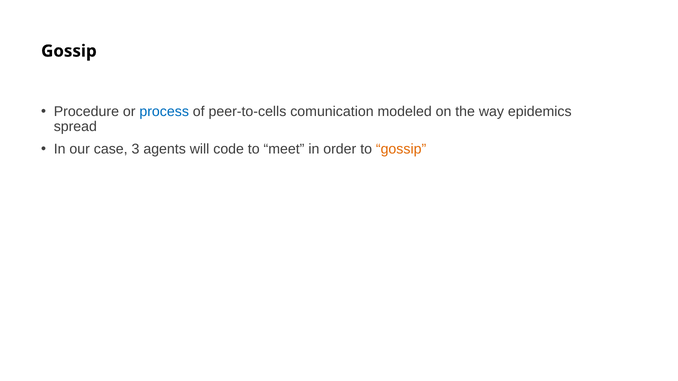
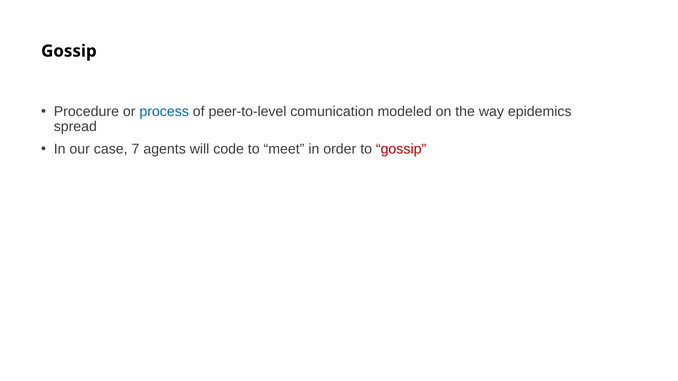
peer-to-cells: peer-to-cells -> peer-to-level (247, 112)
3: 3 -> 7 (135, 149)
gossip colour: orange -> red (401, 149)
